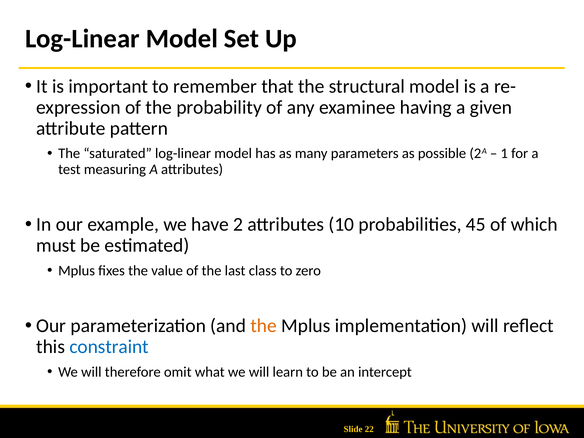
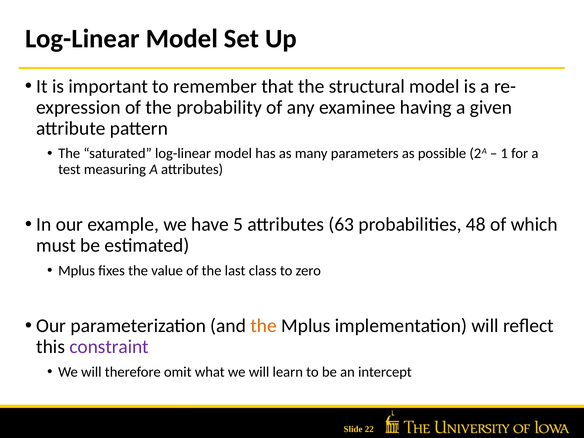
2: 2 -> 5 (238, 224)
10: 10 -> 63 (341, 224)
45: 45 -> 48 (476, 224)
constraint colour: blue -> purple (109, 347)
